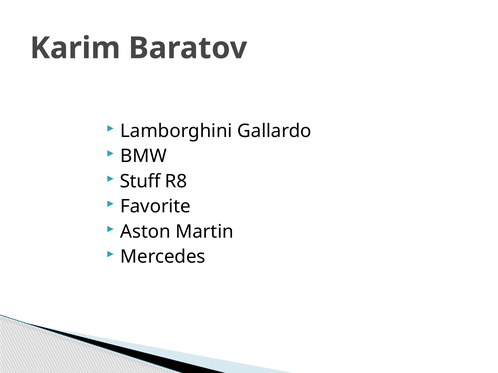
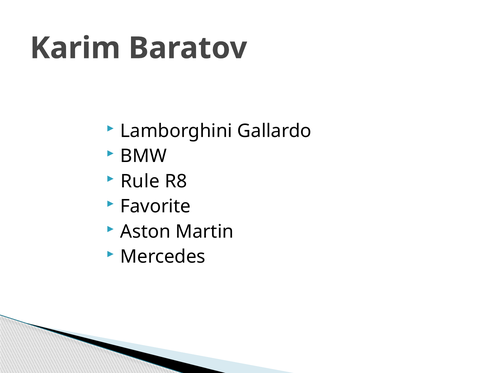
Stuff: Stuff -> Rule (140, 182)
